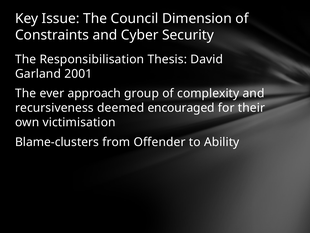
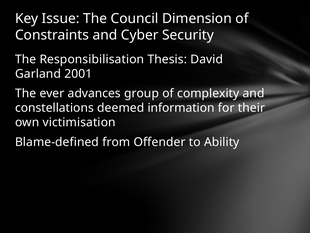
approach: approach -> advances (94, 93)
recursiveness: recursiveness -> constellations (54, 108)
encouraged: encouraged -> information (181, 108)
Blame-clusters: Blame-clusters -> Blame-defined (57, 142)
